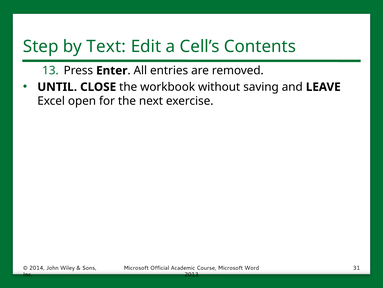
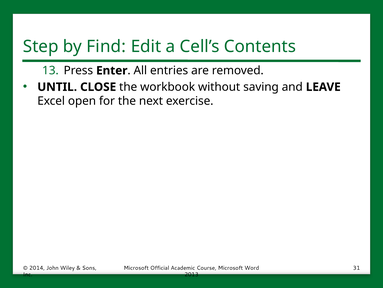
Text: Text -> Find (106, 46)
